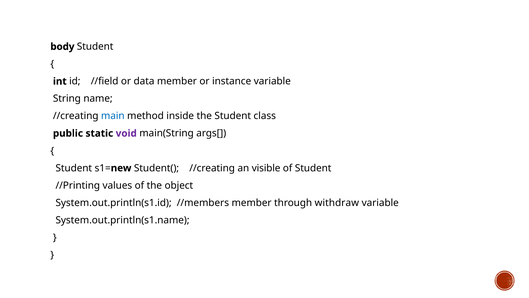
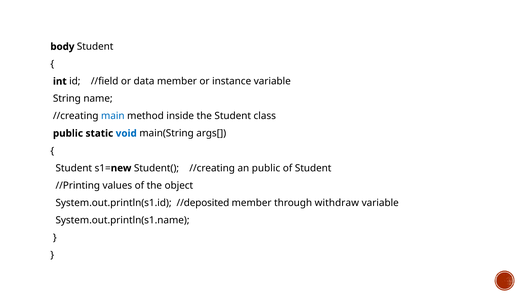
void colour: purple -> blue (126, 133)
an visible: visible -> public (266, 168)
//members: //members -> //deposited (203, 202)
